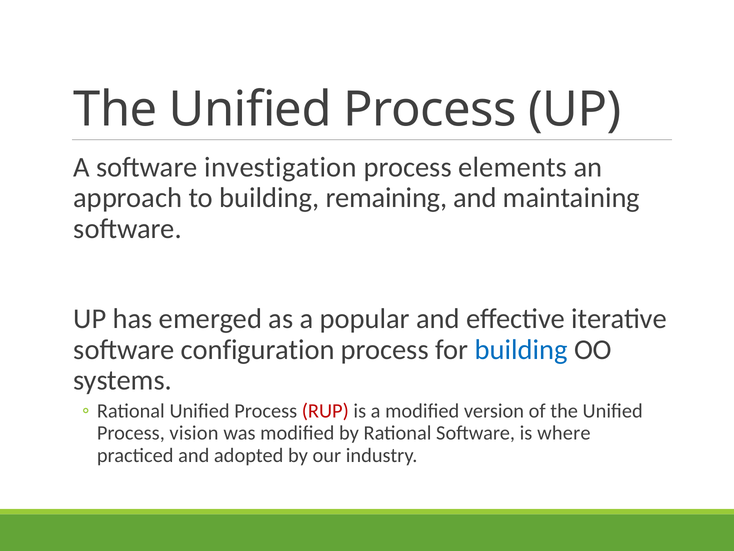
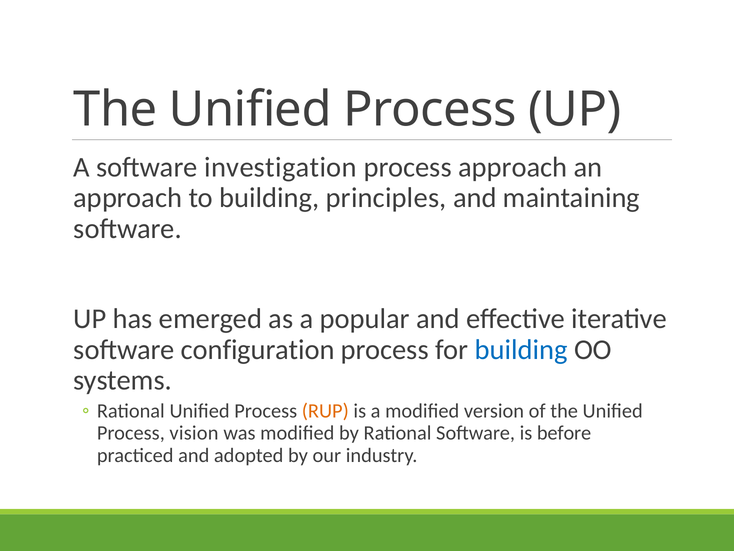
process elements: elements -> approach (513, 167)
remaining: remaining -> principles (386, 198)
RUP colour: red -> orange (325, 411)
where: where -> before (564, 433)
